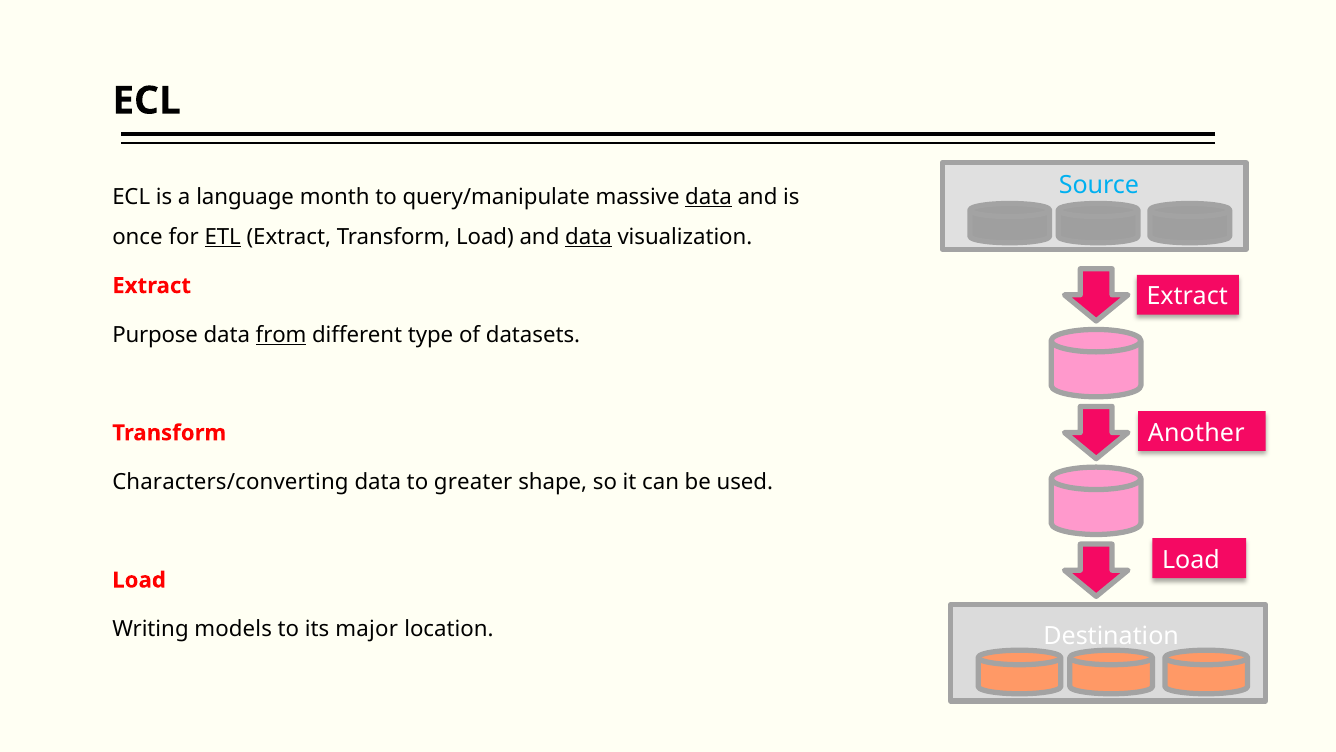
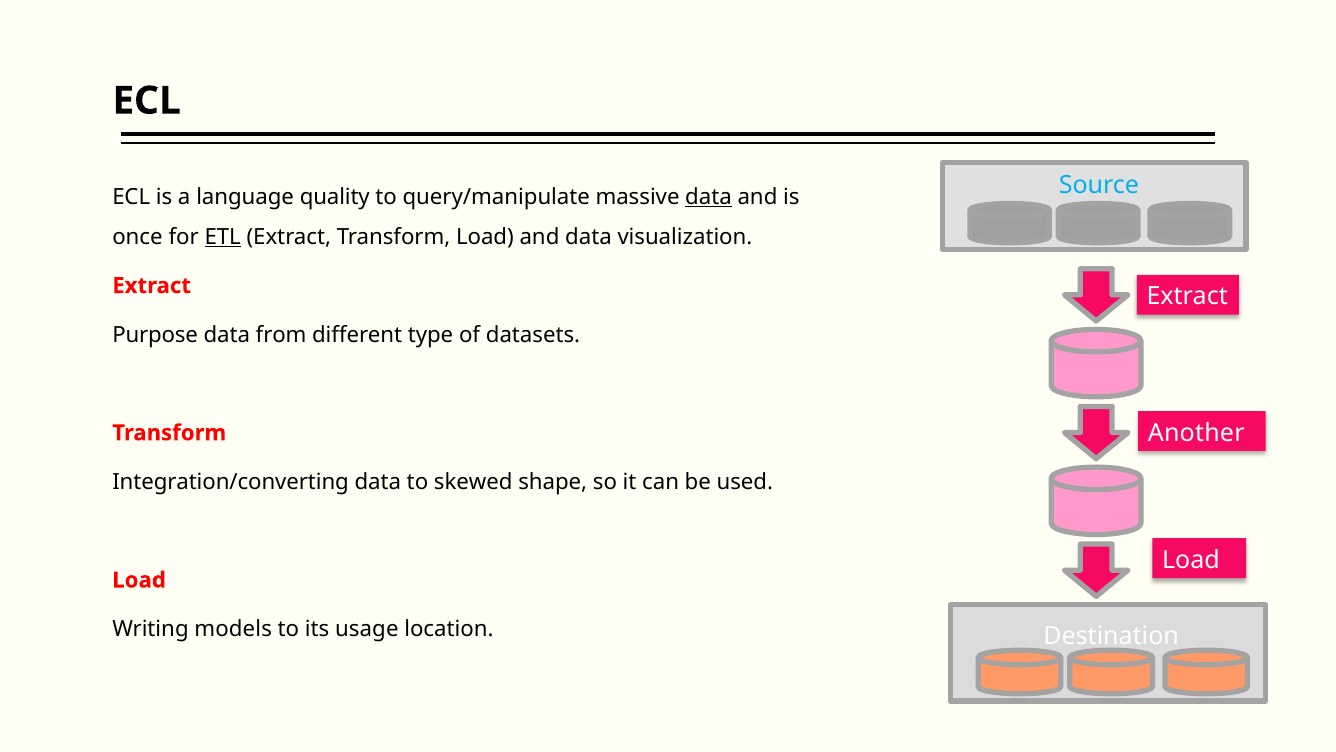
month: month -> quality (335, 197)
data underline: present -> none (588, 237)
from underline: present -> none (281, 335)
Characters/converting: Characters/converting -> Integration/converting (231, 482)
greater: greater -> skewed (473, 482)
major: major -> usage (367, 629)
